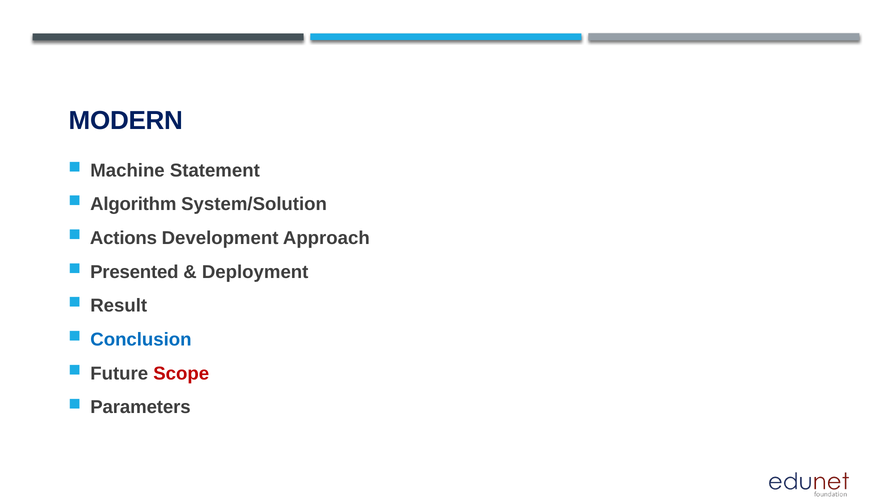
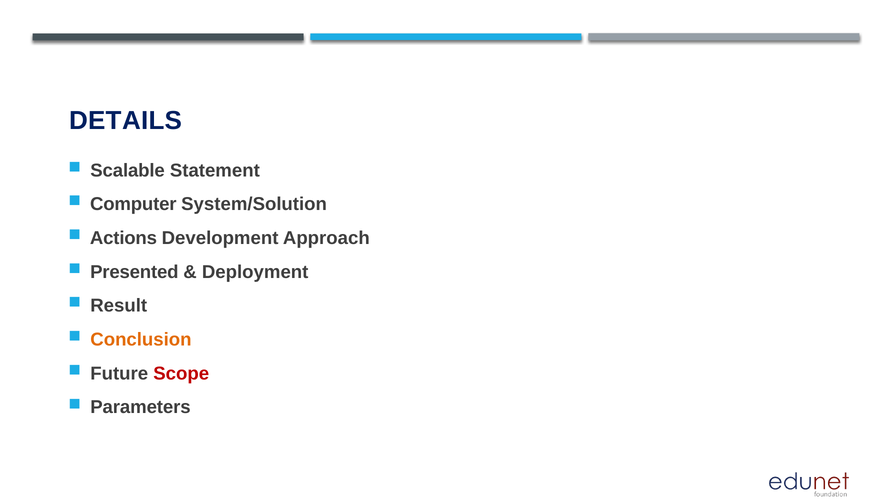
MODERN: MODERN -> DETAILS (126, 121)
Machine: Machine -> Scalable (128, 170)
Algorithm: Algorithm -> Computer (133, 204)
Conclusion colour: blue -> orange (141, 339)
